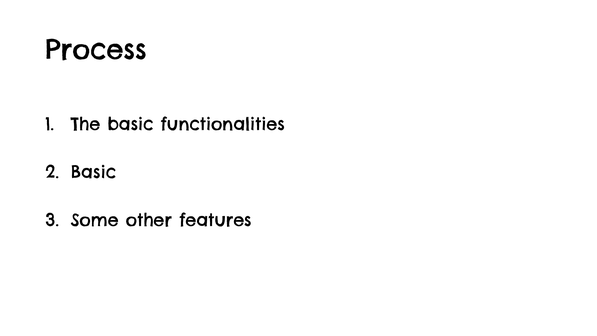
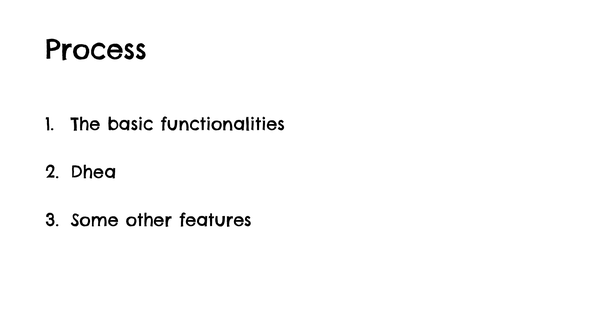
Basic: Basic -> Dhea (93, 172)
